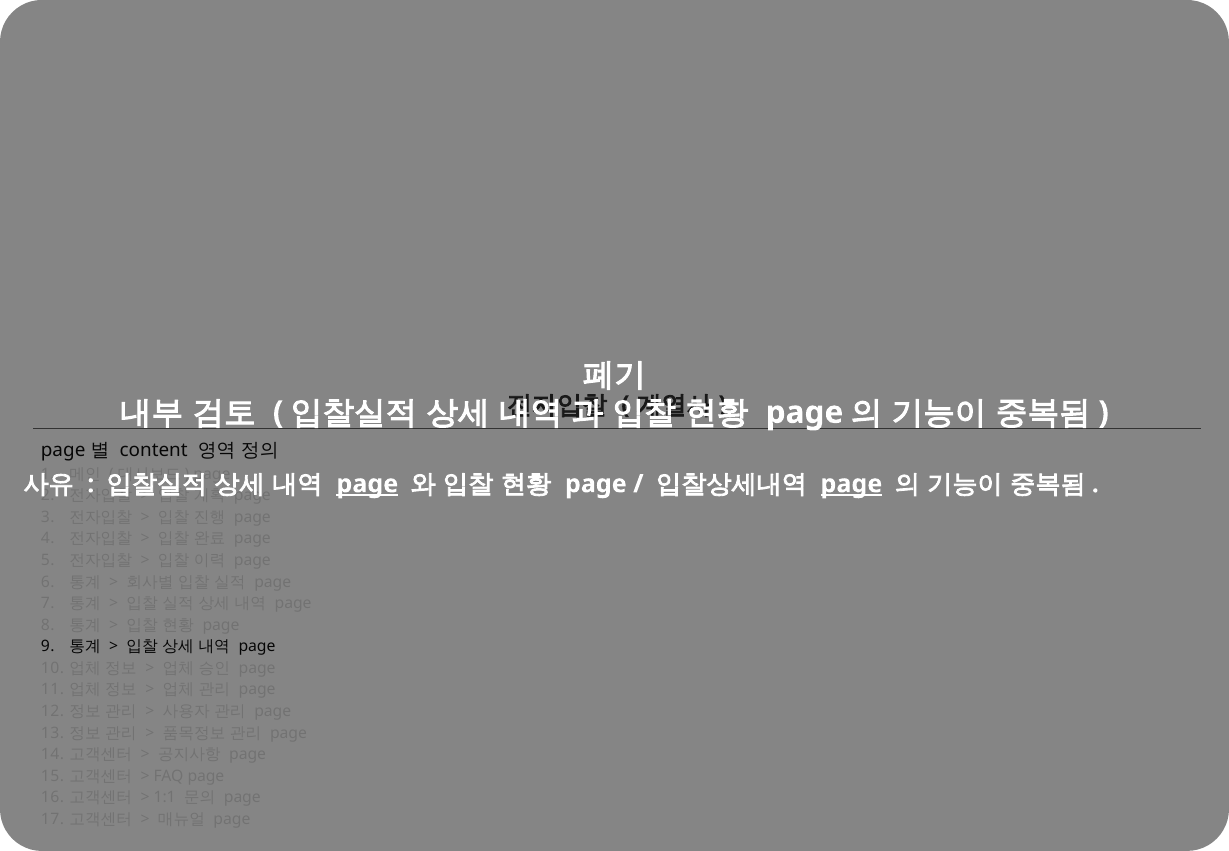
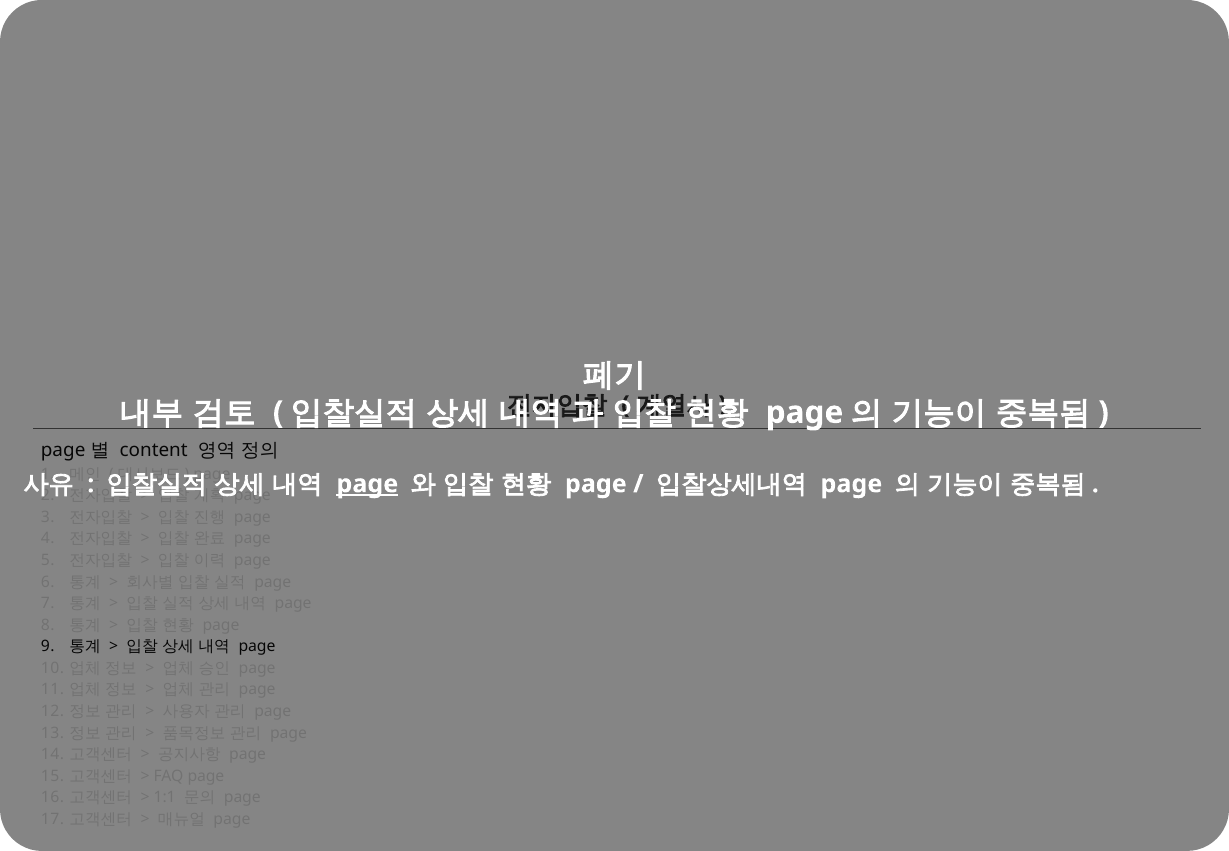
page underline: present -> none (851, 484)
